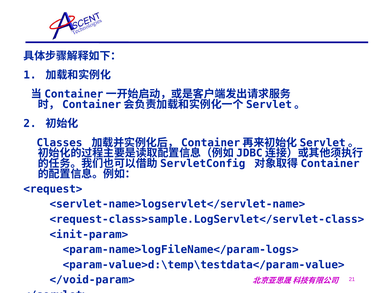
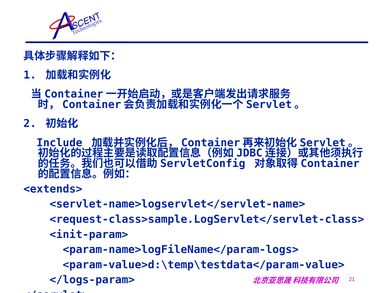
Classes: Classes -> Include (59, 143)
<request>: <request> -> <extends> (53, 189)
</void-param>: </void-param> -> </logs-param> (92, 280)
